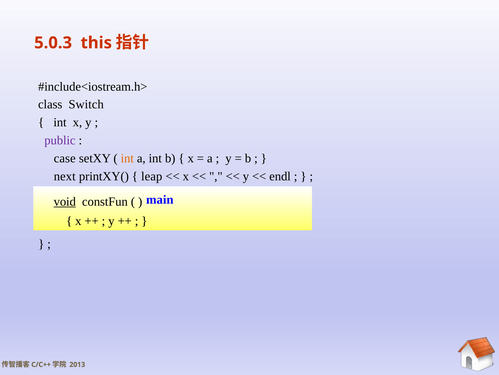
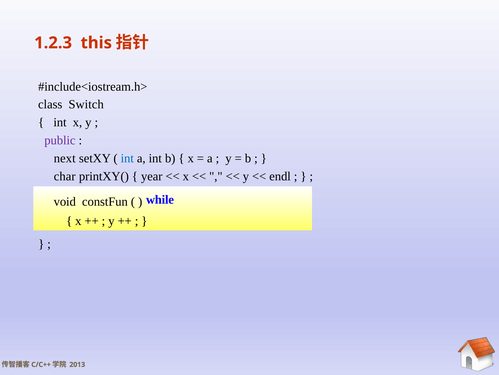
5.0.3: 5.0.3 -> 1.2.3 (53, 43)
case: case -> next (65, 158)
int colour: orange -> blue (127, 158)
next: next -> char (65, 176)
leap: leap -> year (152, 176)
main: main -> while (160, 199)
void underline: present -> none (65, 201)
